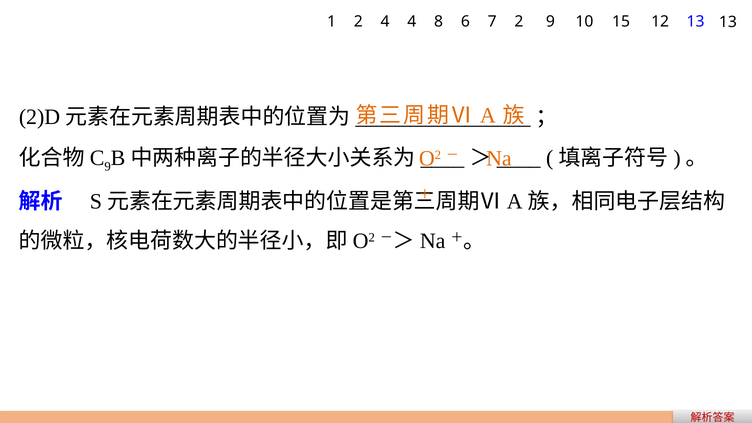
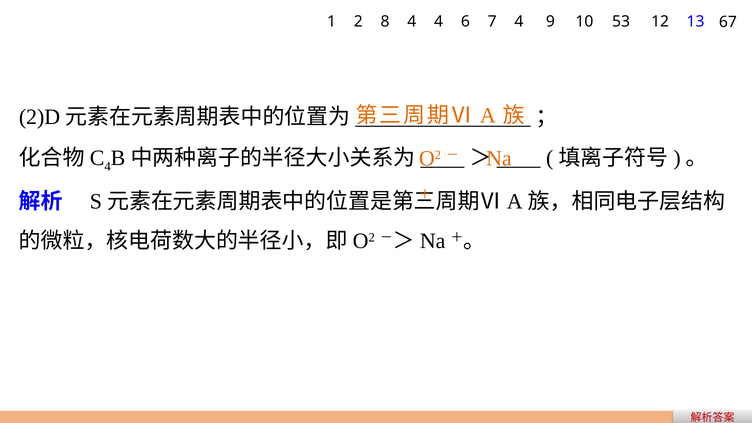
2 4: 4 -> 8 (385, 22)
4 8: 8 -> 4 (439, 22)
7 2: 2 -> 4 (519, 22)
15: 15 -> 53 (621, 22)
13 13: 13 -> 67 (728, 22)
9: 9 -> 4 (108, 167)
